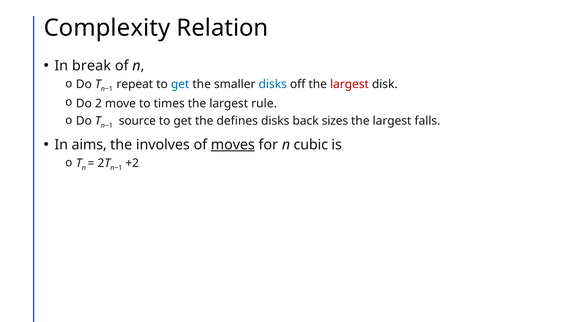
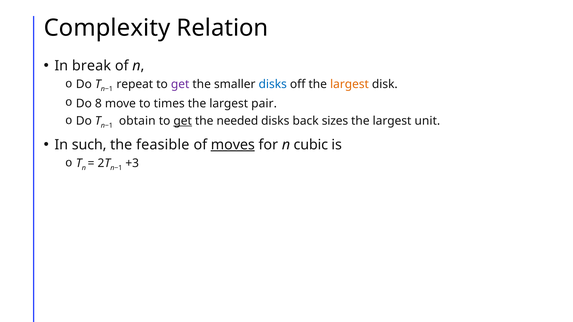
get colour: blue -> purple (180, 84)
largest colour: red -> orange (349, 84)
2: 2 -> 8 (98, 104)
rule: rule -> pair (264, 104)
source: source -> obtain (137, 121)
get underline: none -> present (183, 121)
defines: defines -> needed (237, 121)
falls: falls -> unit (427, 121)
aims: aims -> such (89, 145)
involves: involves -> feasible (163, 145)
+2: +2 -> +3 (132, 163)
